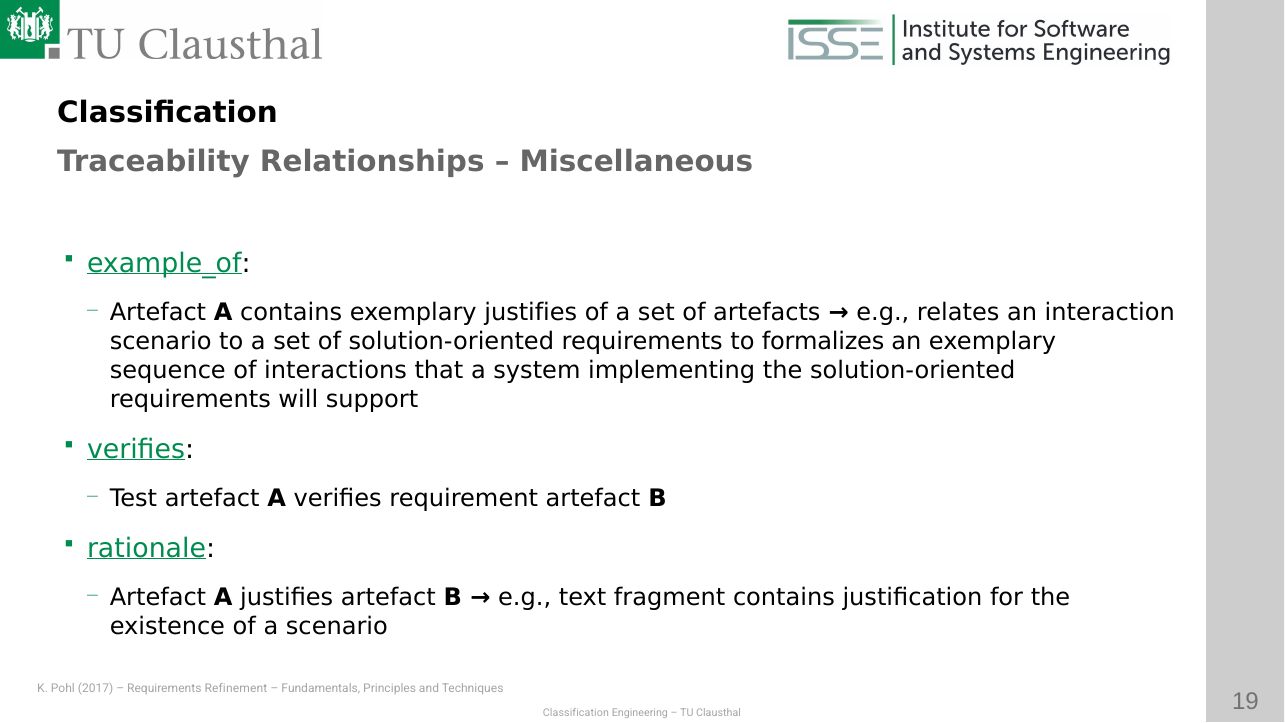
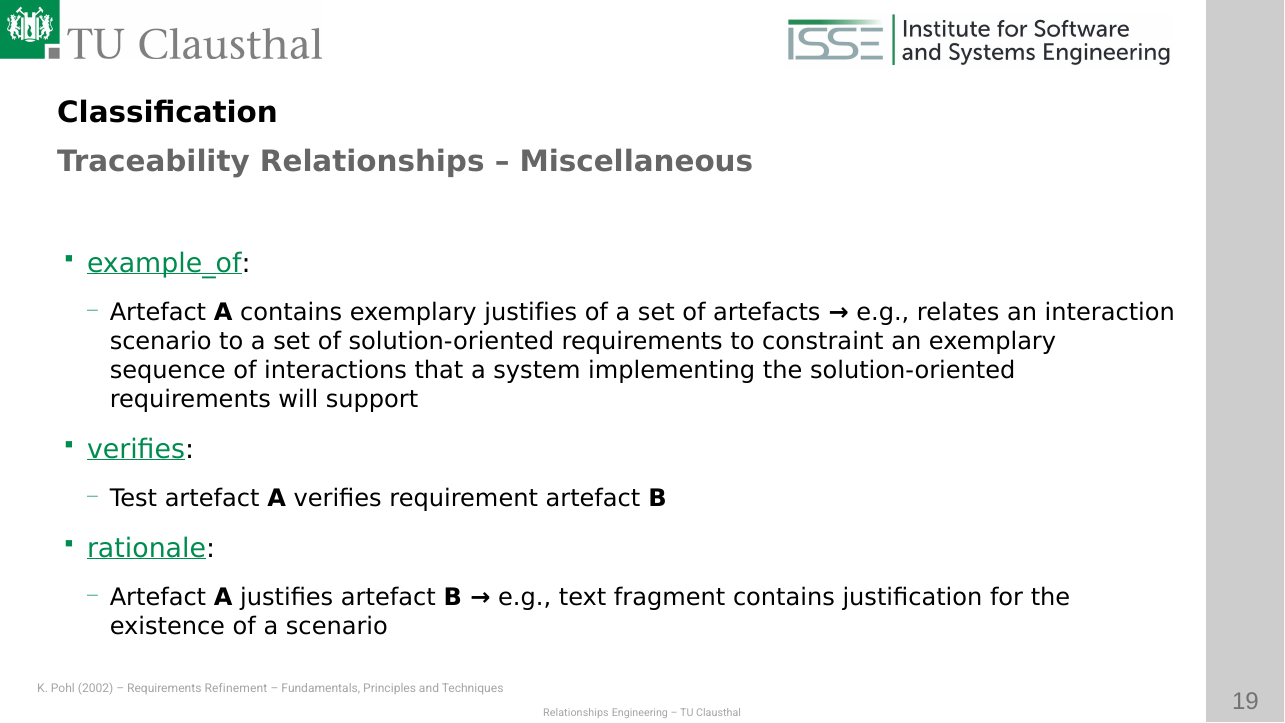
formalizes: formalizes -> constraint (823, 342)
2017: 2017 -> 2002 (96, 689)
Classification: Classification -> Relationships (576, 712)
